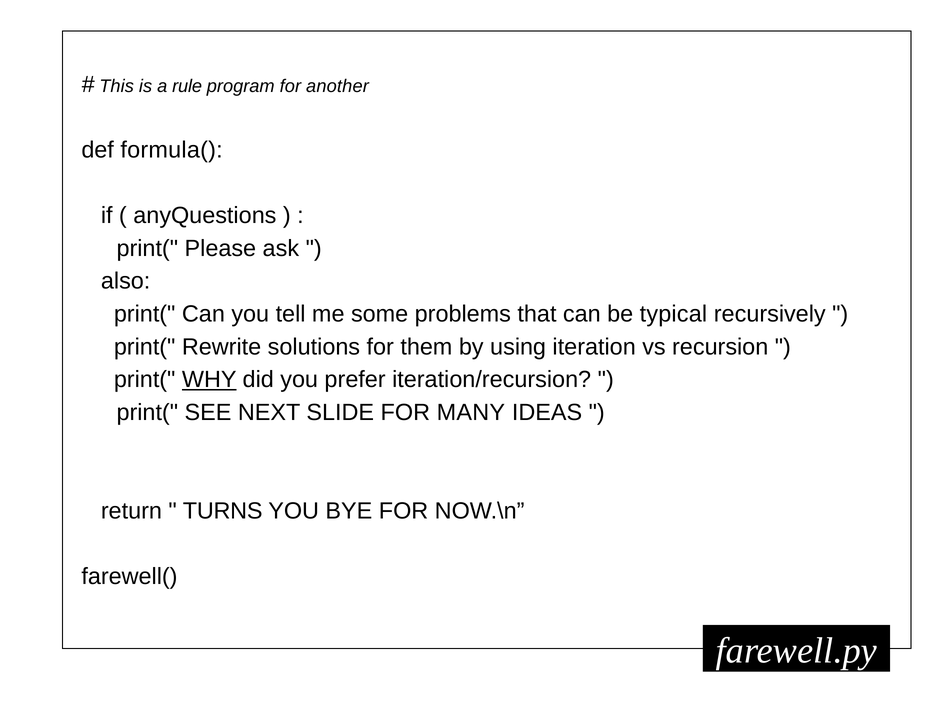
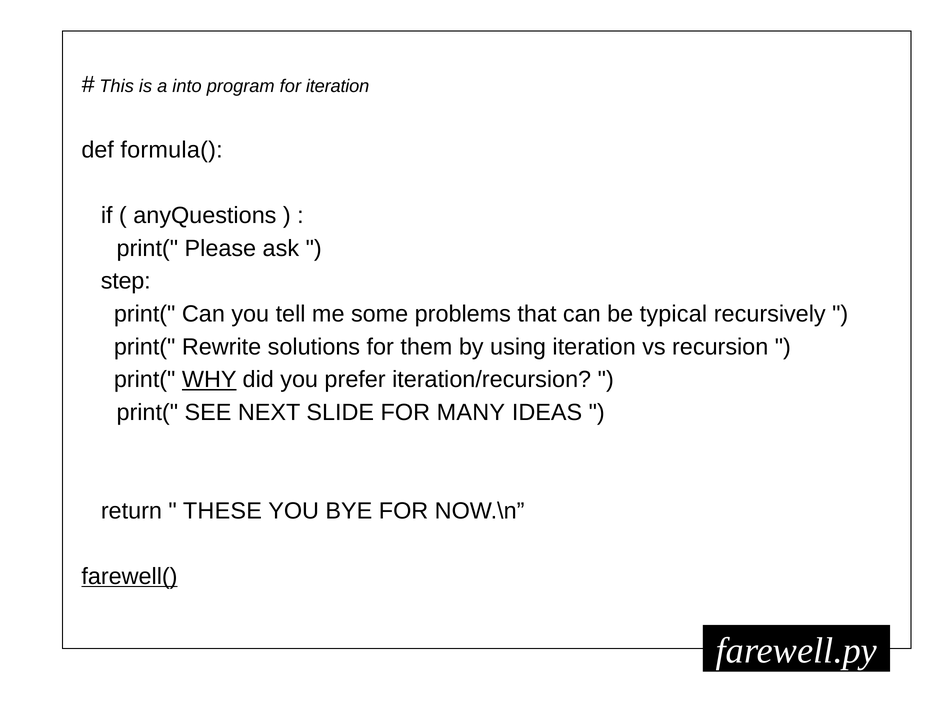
rule: rule -> into (187, 86)
for another: another -> iteration (338, 86)
also: also -> step (126, 281)
TURNS: TURNS -> THESE (222, 511)
farewell( underline: none -> present (129, 576)
